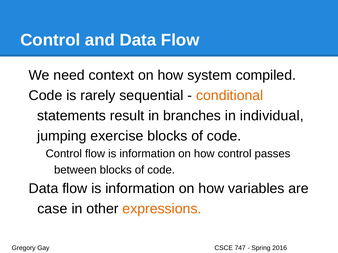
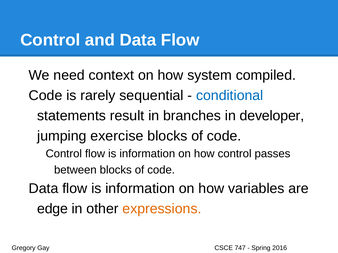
conditional colour: orange -> blue (230, 96)
individual: individual -> developer (272, 116)
case: case -> edge (53, 209)
